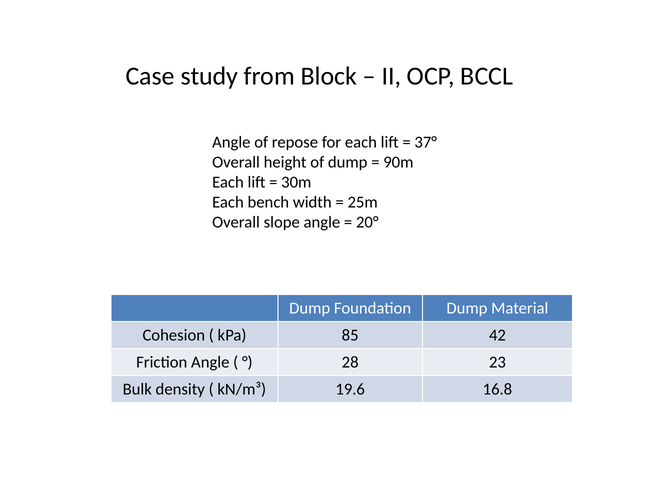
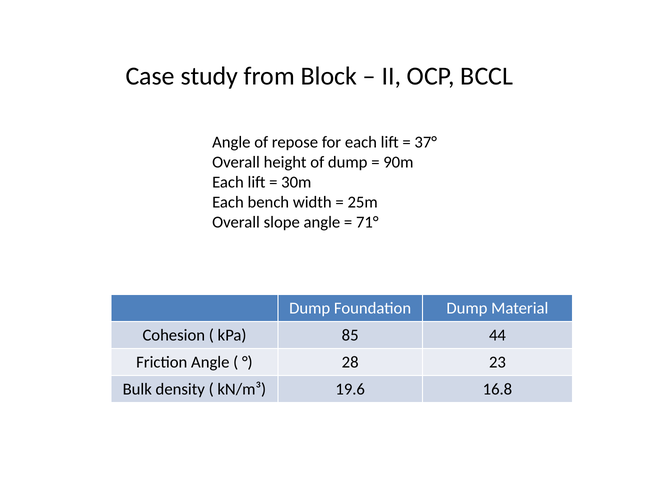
20°: 20° -> 71° (367, 222)
42: 42 -> 44 (497, 335)
